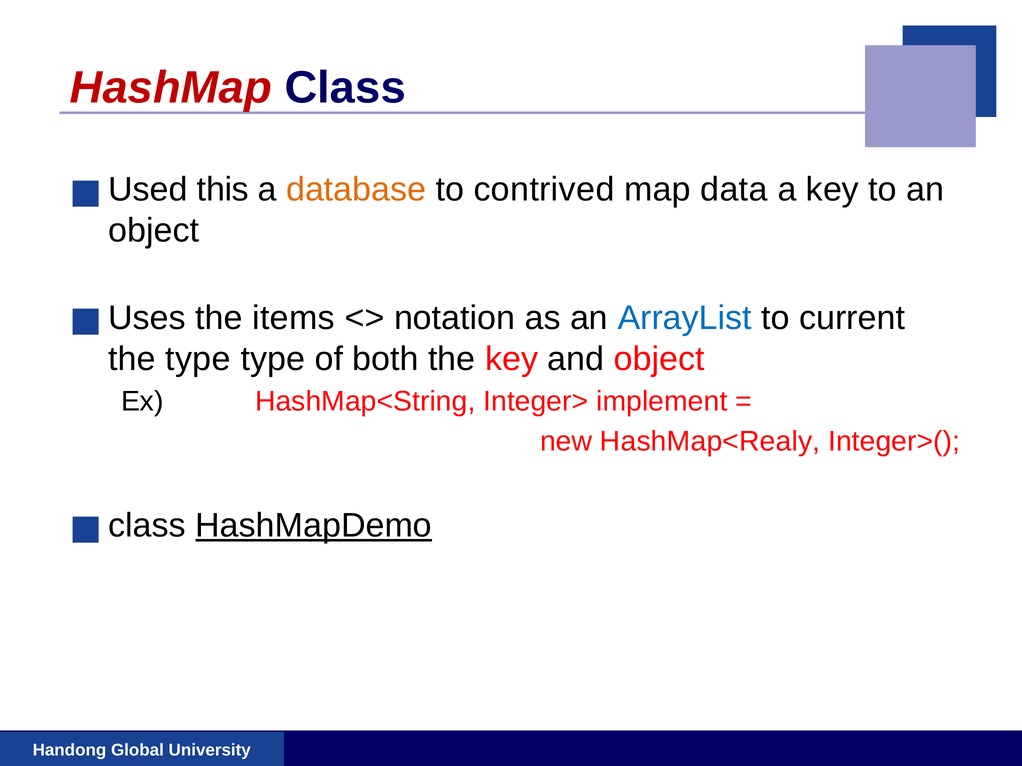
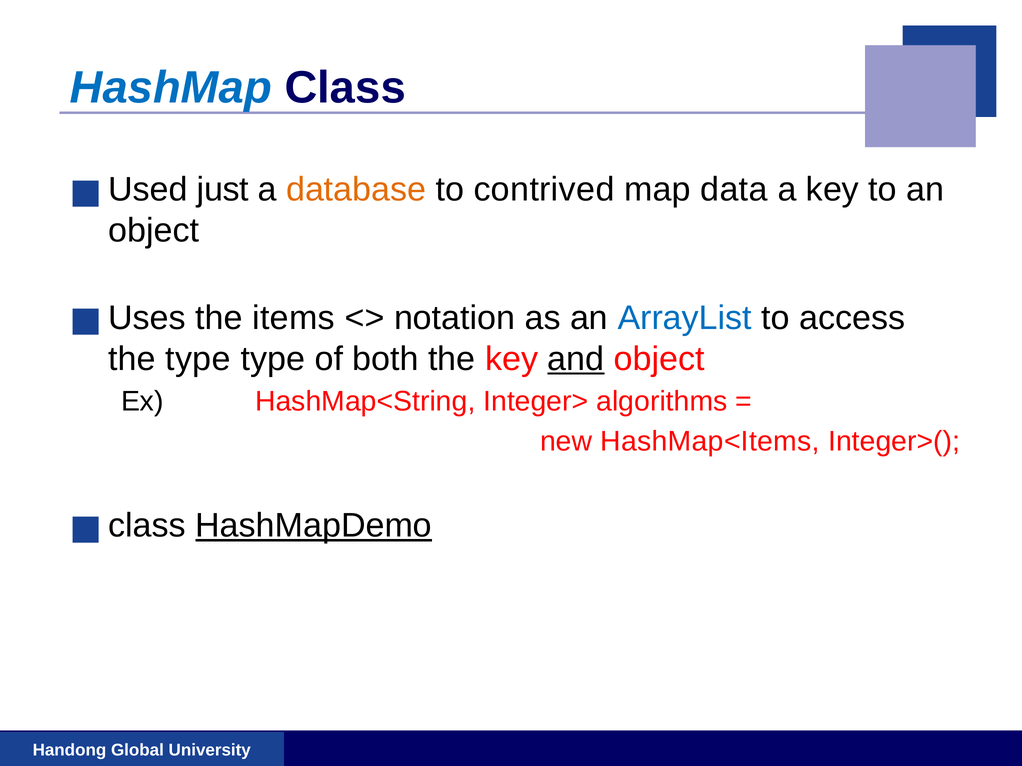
HashMap colour: red -> blue (171, 88)
this: this -> just (223, 190)
current: current -> access (852, 318)
and underline: none -> present (576, 359)
implement: implement -> algorithms (662, 402)
HashMap<Realy: HashMap<Realy -> HashMap<Items (710, 442)
